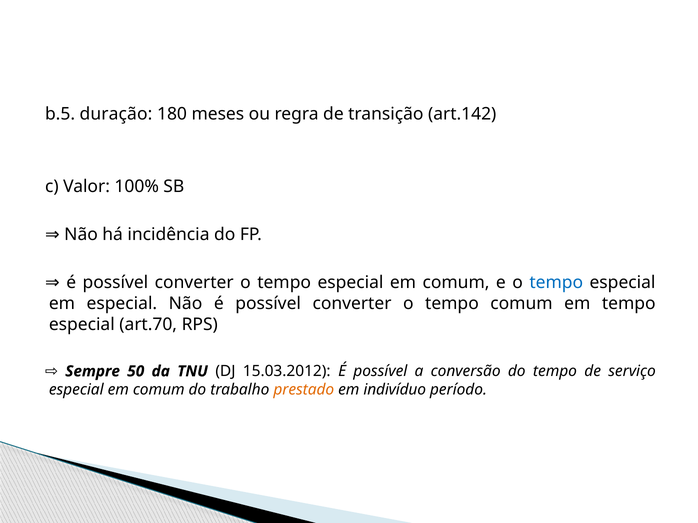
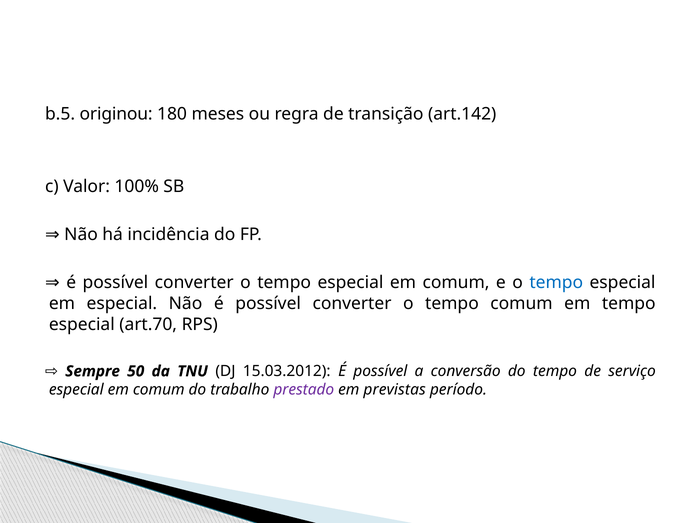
duração: duração -> originou (116, 114)
prestado colour: orange -> purple (304, 390)
indivíduo: indivíduo -> previstas (395, 390)
